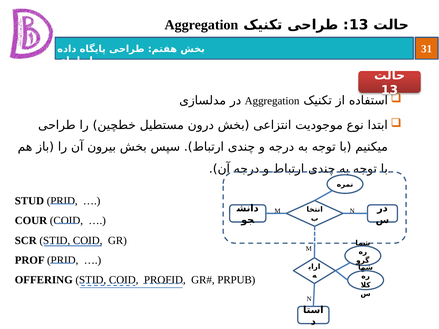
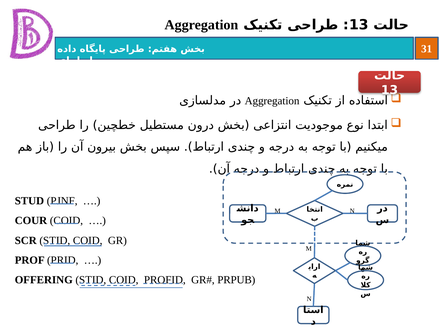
STUD PRID: PRID -> PJNF (62, 201)
